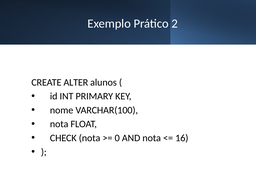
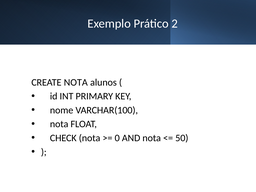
CREATE ALTER: ALTER -> NOTA (76, 82)
16: 16 -> 50 (182, 138)
